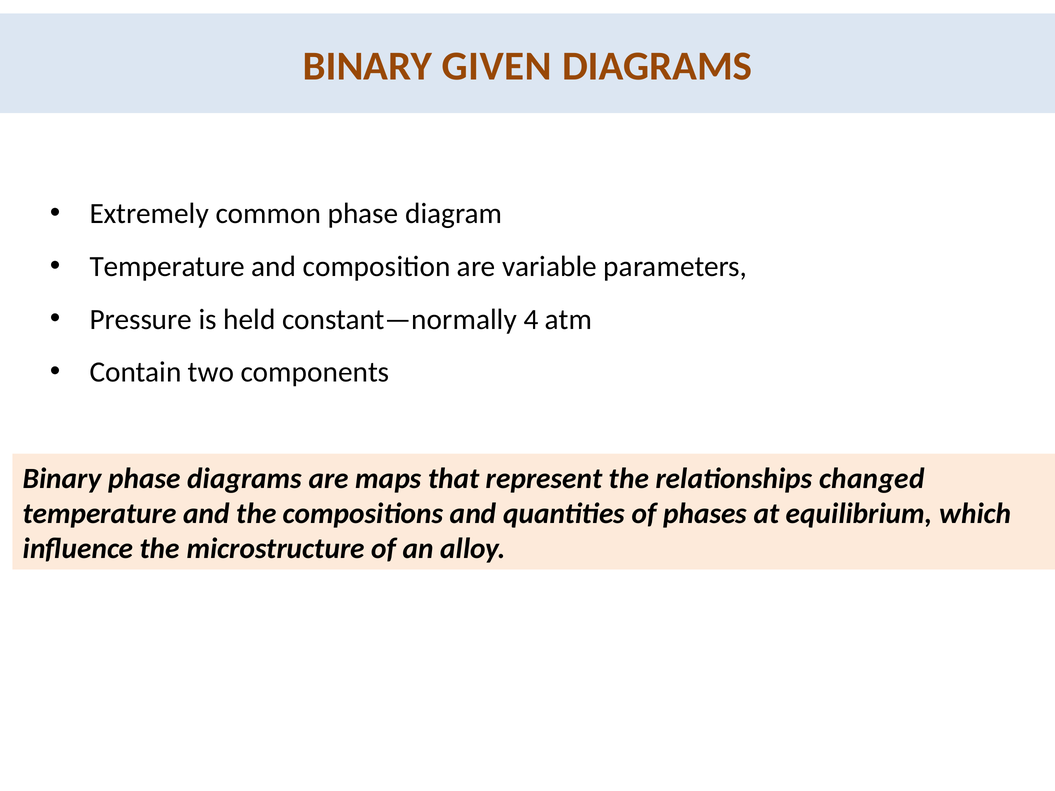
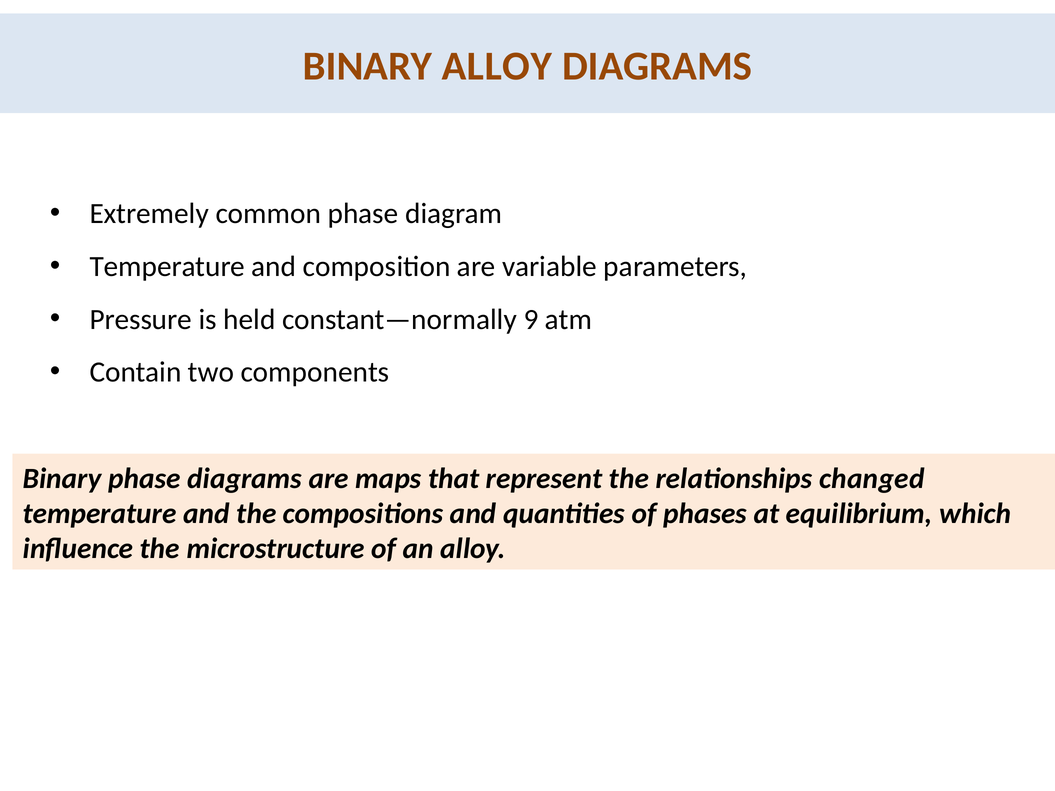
BINARY GIVEN: GIVEN -> ALLOY (497, 66)
4: 4 -> 9 (531, 319)
